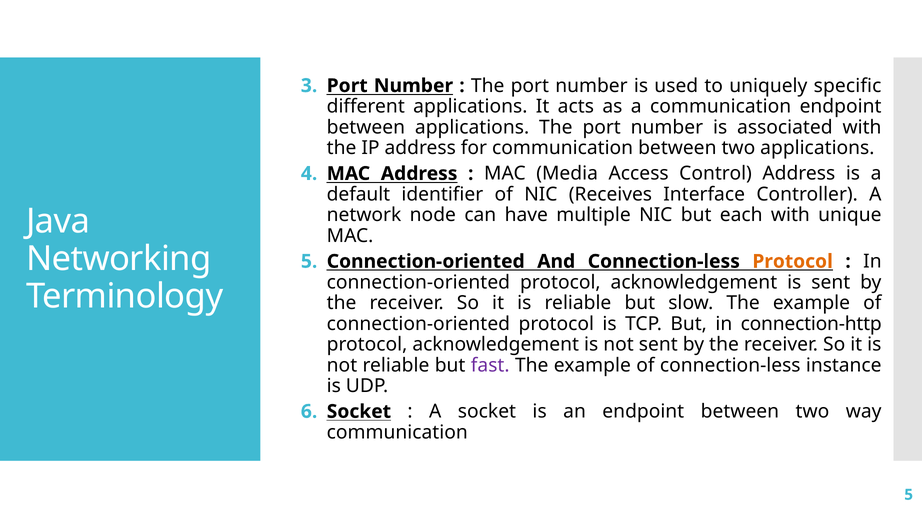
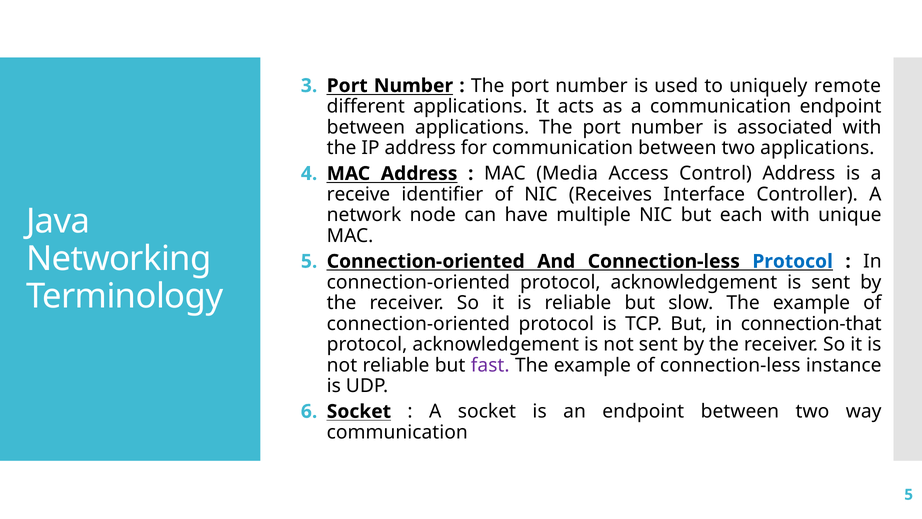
specific: specific -> remote (848, 86)
default: default -> receive (358, 194)
Protocol colour: orange -> blue (793, 261)
connection-http: connection-http -> connection-that (811, 323)
